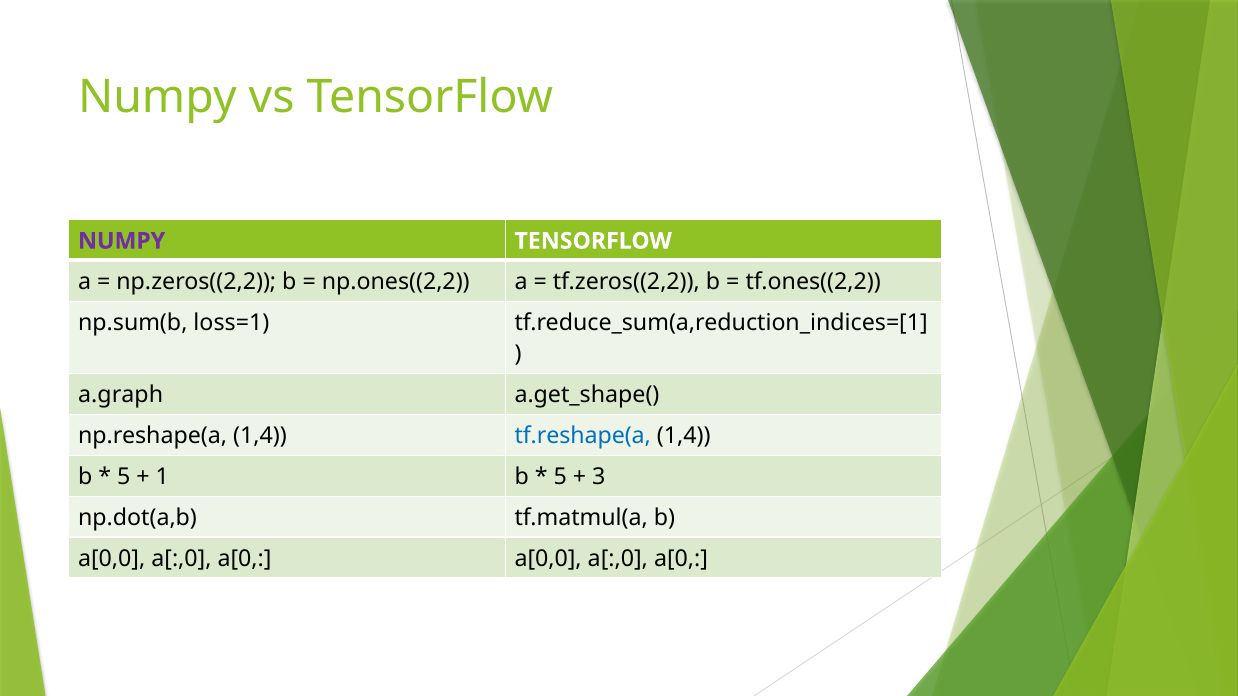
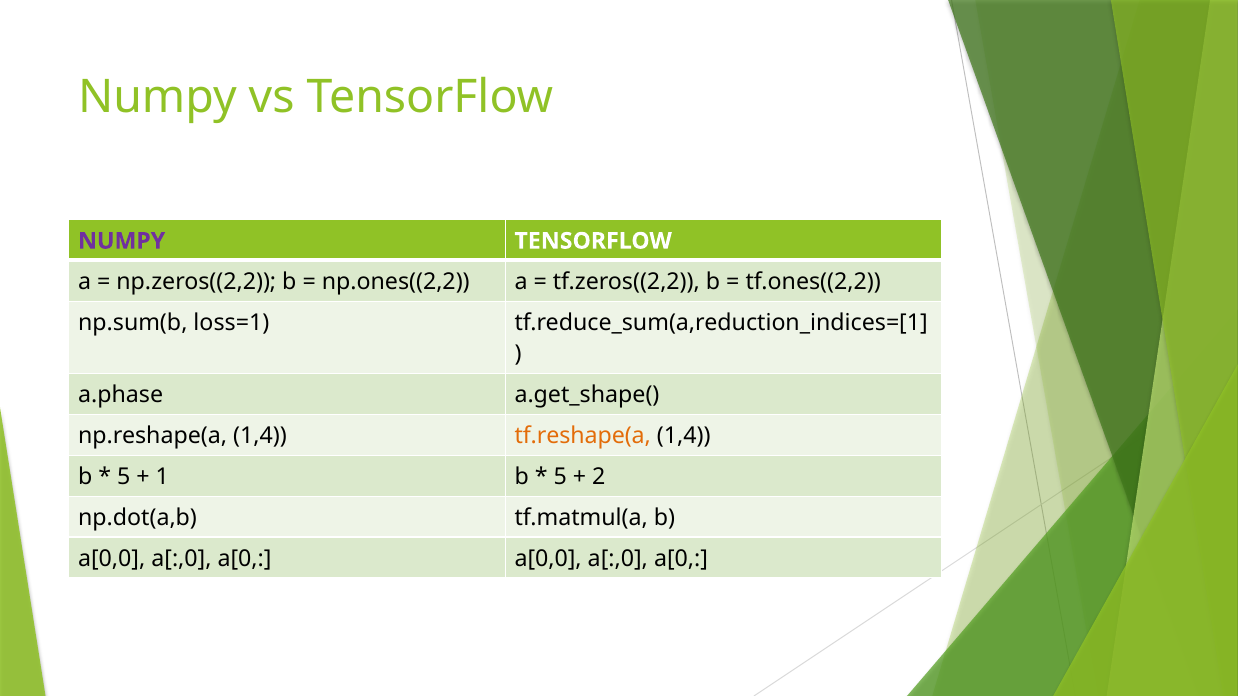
a.graph: a.graph -> a.phase (121, 395)
tf.reshape(a colour: blue -> orange (583, 436)
3: 3 -> 2 (599, 477)
